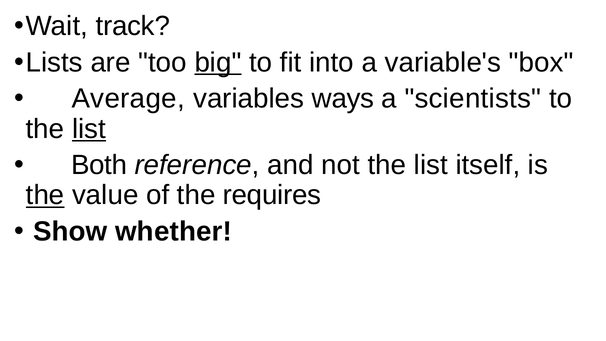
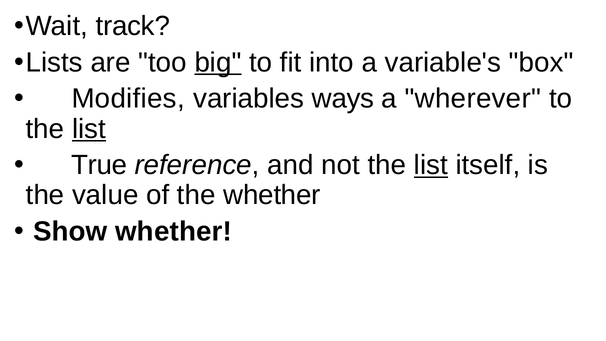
Average: Average -> Modifies (128, 99)
scientists: scientists -> wherever (473, 99)
Both: Both -> True (99, 165)
list underline: none -> present (431, 165)
the underline: present -> none (45, 195)
the requires: requires -> whether (272, 195)
